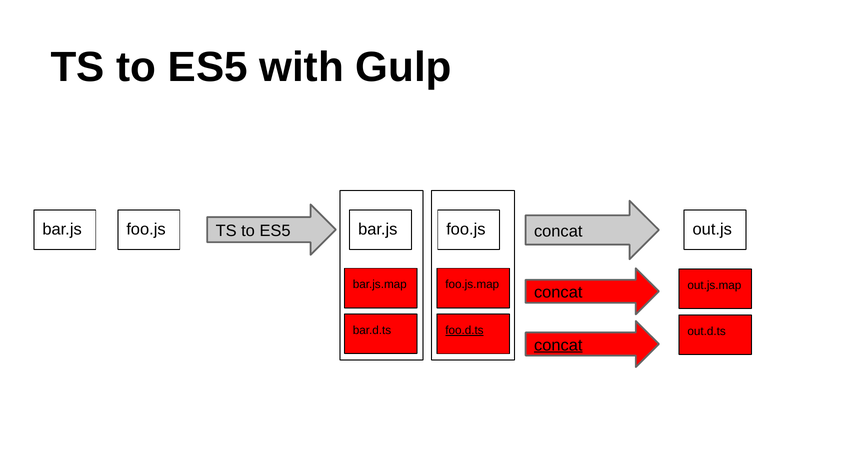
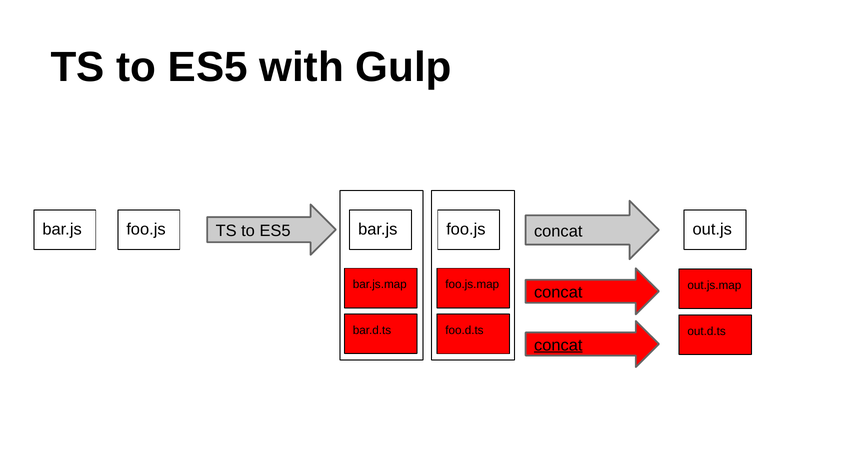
foo.d.ts underline: present -> none (464, 331)
